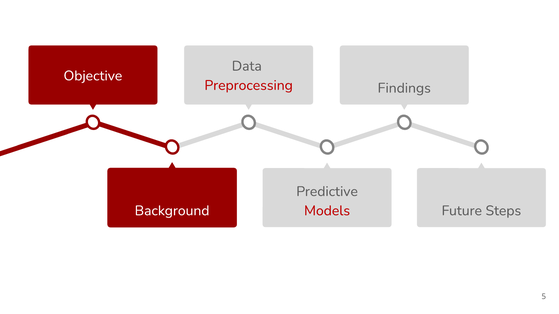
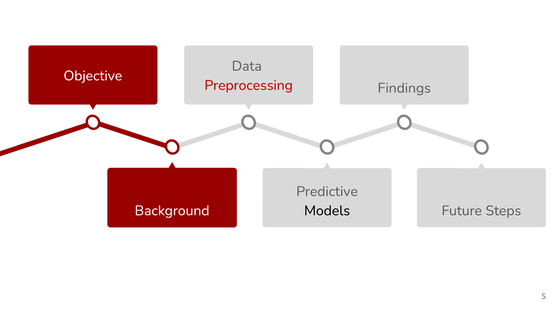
Models colour: red -> black (327, 211)
